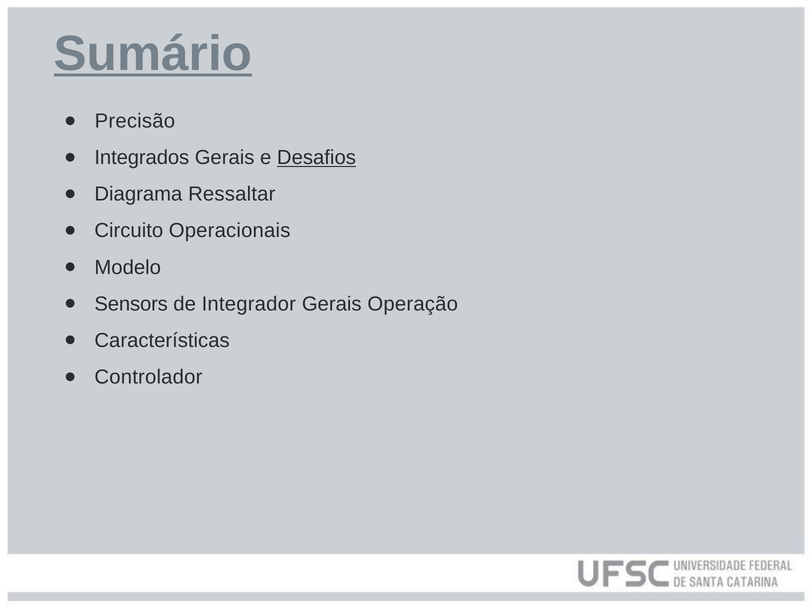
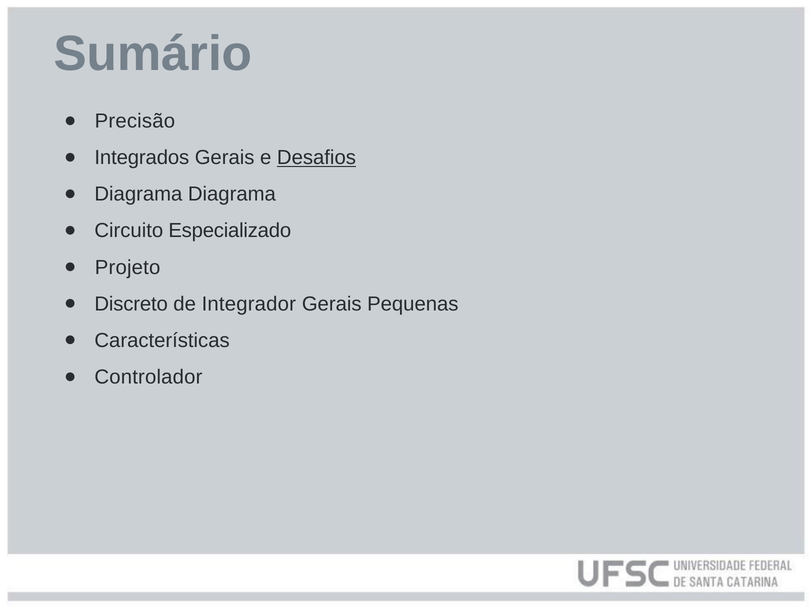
Sumário underline: present -> none (153, 54)
Diagrama Ressaltar: Ressaltar -> Diagrama (232, 194)
Operacionais: Operacionais -> Especializado (230, 231)
Modelo: Modelo -> Projeto (128, 267)
Sensors: Sensors -> Discreto (131, 304)
Operação: Operação -> Pequenas (413, 304)
